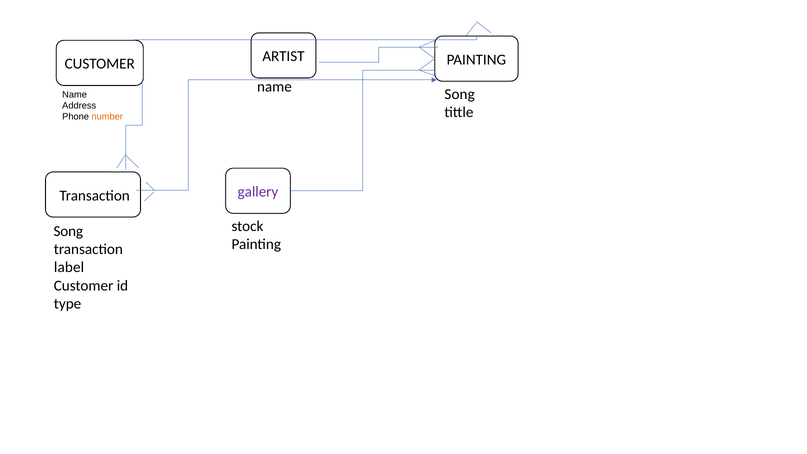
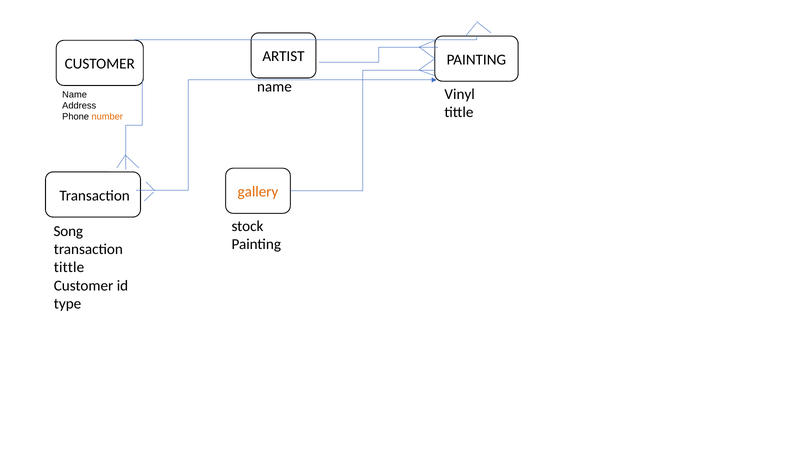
name Song: Song -> Vinyl (460, 94)
gallery colour: purple -> orange (258, 192)
label: label -> tittle (69, 267)
